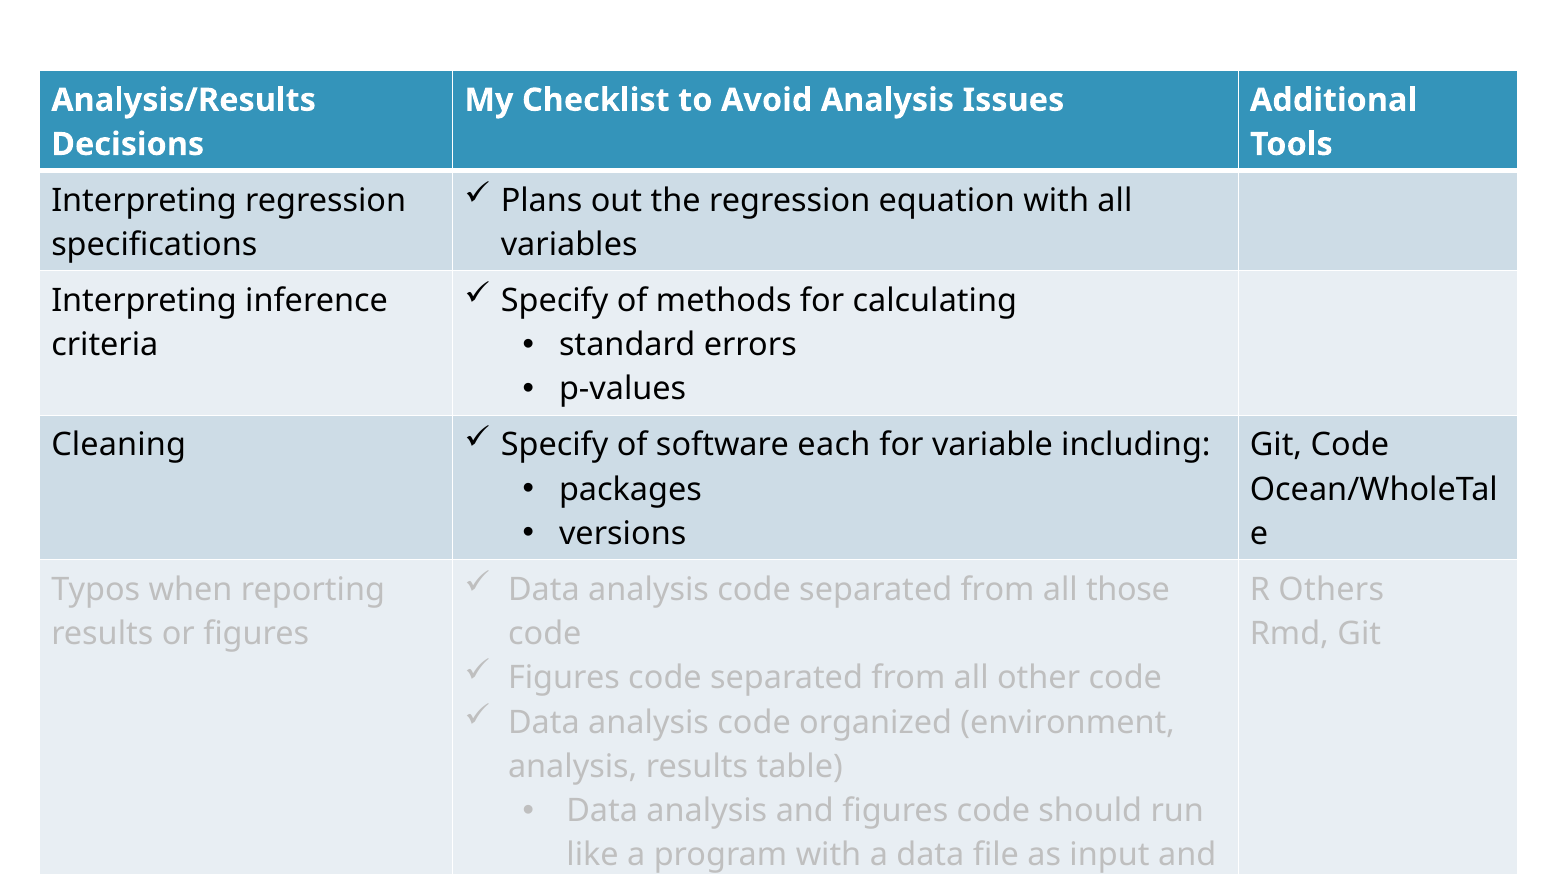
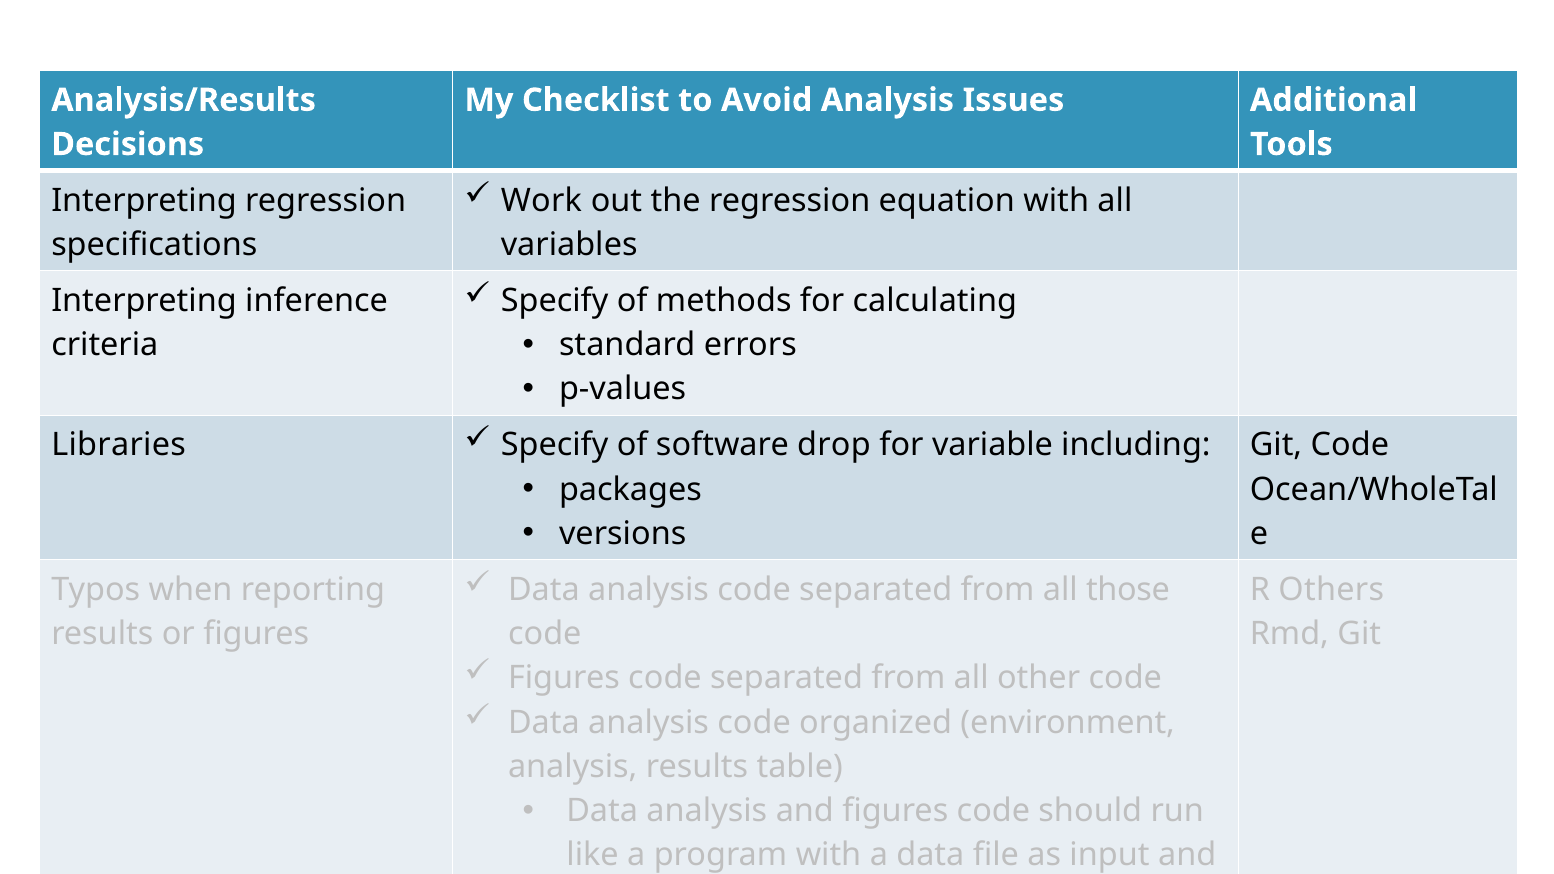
Plans: Plans -> Work (541, 200)
Cleaning: Cleaning -> Libraries (119, 445)
each: each -> drop (834, 445)
